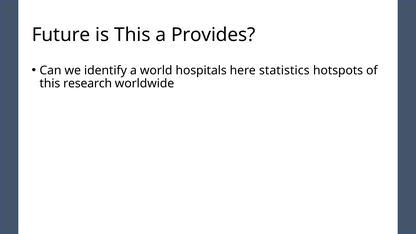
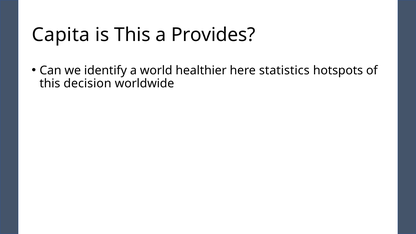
Future: Future -> Capita (61, 35)
hospitals: hospitals -> healthier (201, 70)
research: research -> decision (88, 83)
